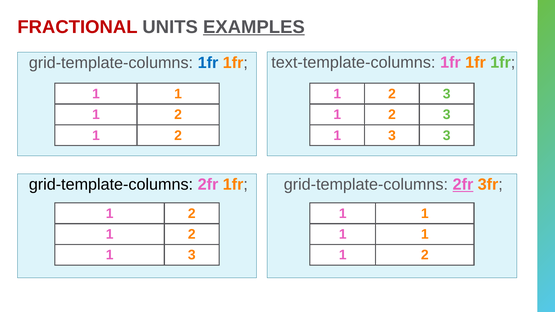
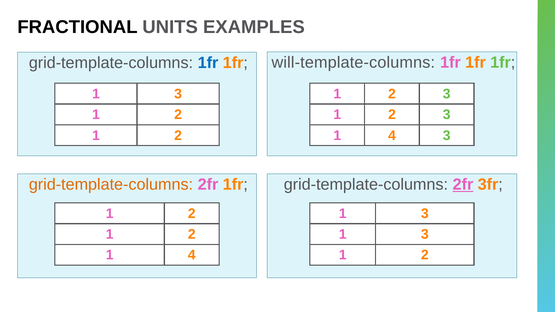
FRACTIONAL colour: red -> black (77, 27)
EXAMPLES underline: present -> none (254, 27)
text-template-columns: text-template-columns -> will-template-columns (353, 63)
1: 1 -> 3 (178, 94)
3: 3 -> 4 (392, 136)
grid-template-columns colour: black -> orange (111, 185)
1: 1 -> 3 (425, 214)
1: 1 -> 3 (425, 234)
3: 3 -> 4 (192, 255)
